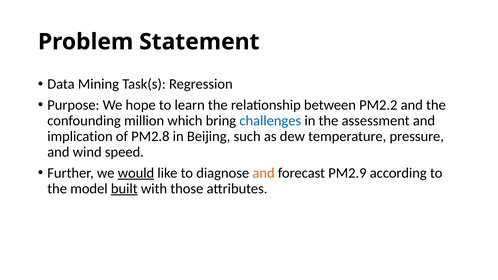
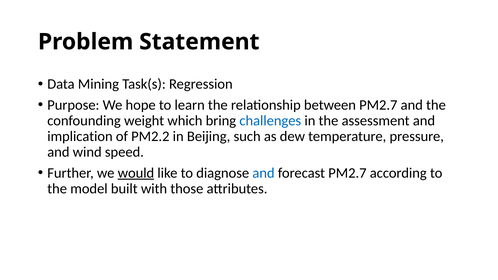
between PM2.2: PM2.2 -> PM2.7 (378, 105)
million: million -> weight (144, 121)
PM2.8: PM2.8 -> PM2.2 (150, 136)
and colour: orange -> blue (264, 173)
forecast PM2.9: PM2.9 -> PM2.7 (347, 173)
built underline: present -> none (124, 189)
